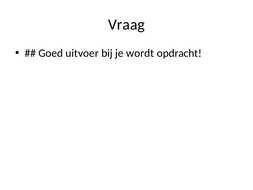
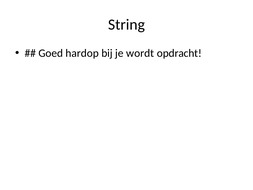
Vraag: Vraag -> String (126, 24)
uitvoer: uitvoer -> hardop (82, 53)
